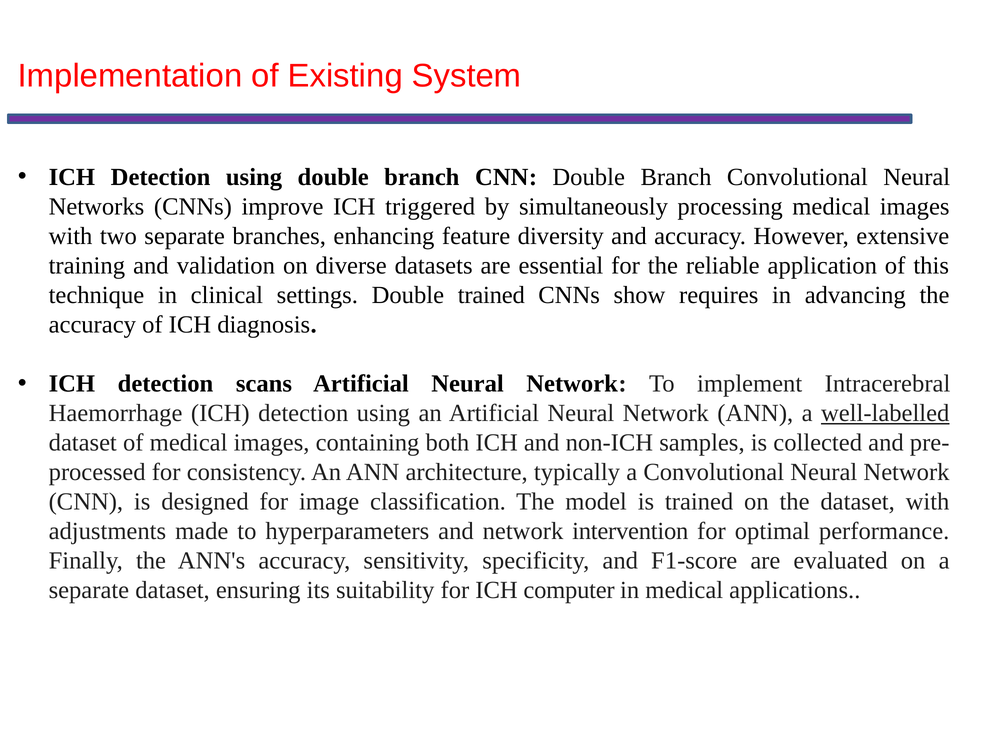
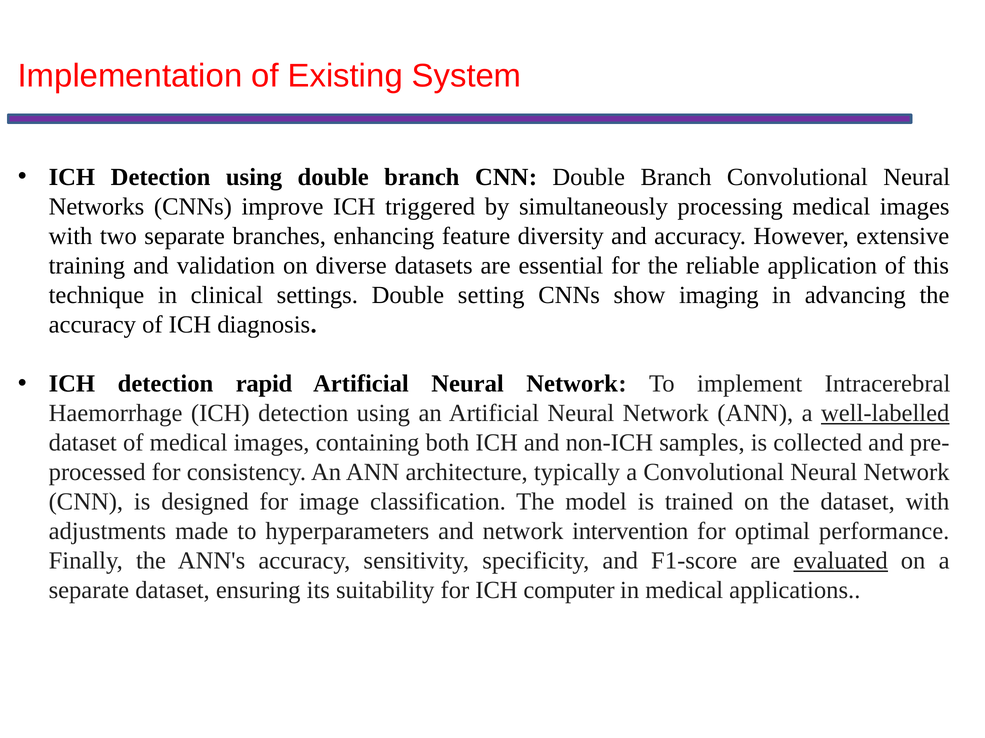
Double trained: trained -> setting (491, 295)
requires: requires -> imaging (719, 295)
scans: scans -> rapid (264, 384)
evaluated underline: none -> present (841, 561)
